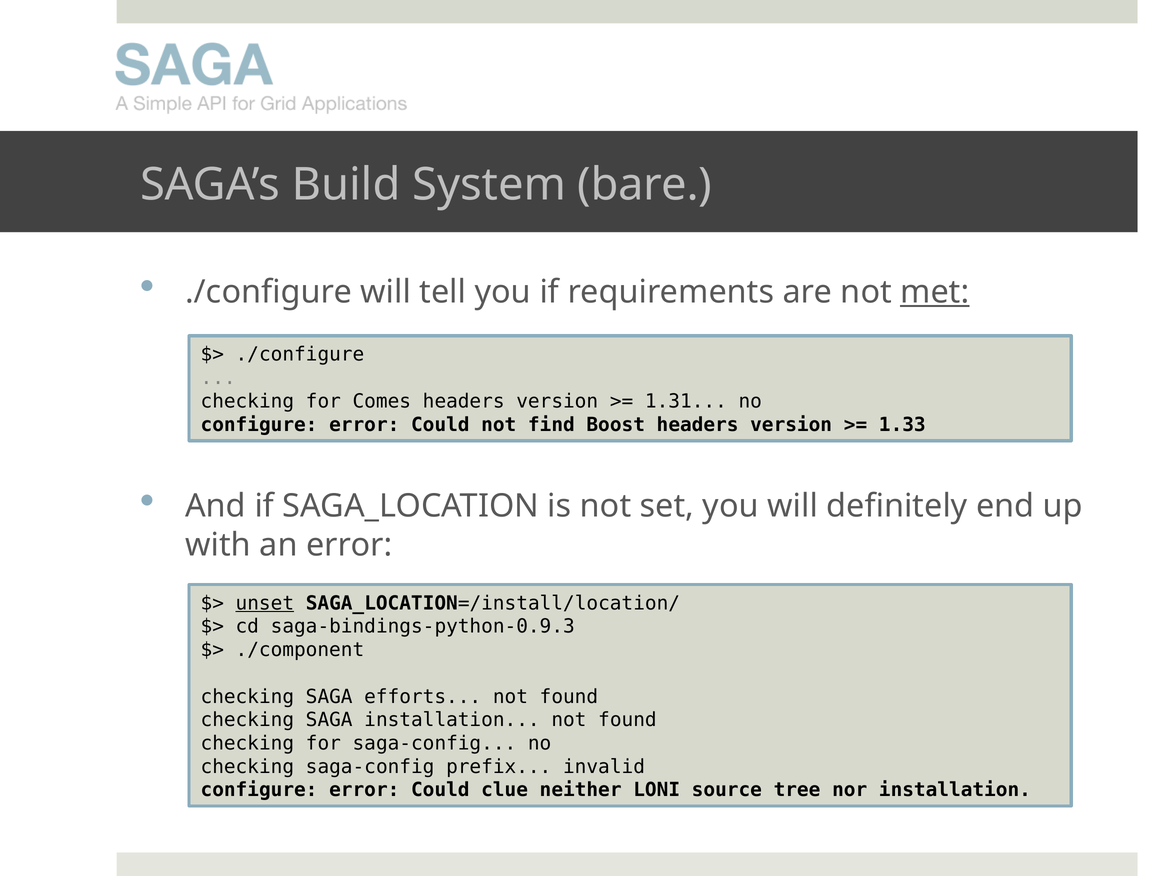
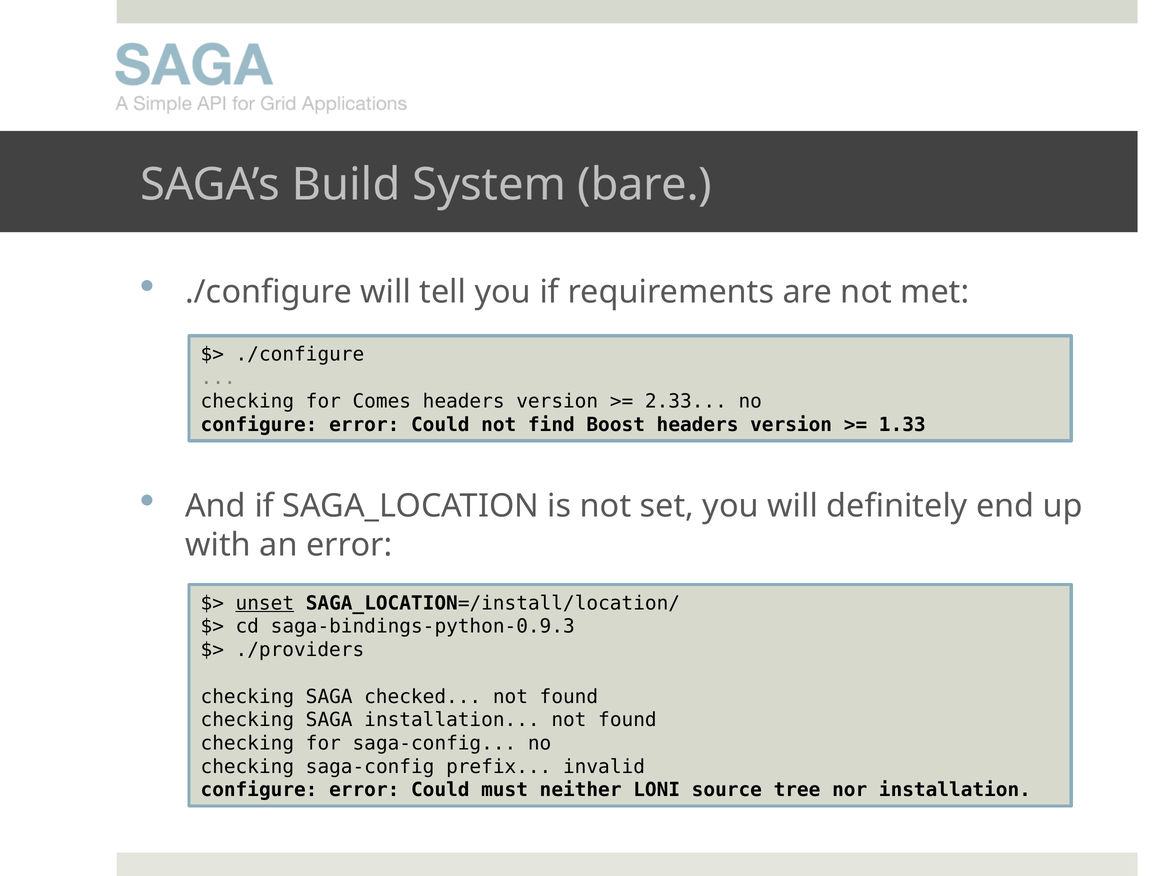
met underline: present -> none (935, 292)
1.31: 1.31 -> 2.33 (686, 401)
./component: ./component -> ./providers (300, 649)
efforts: efforts -> checked (423, 696)
clue: clue -> must (505, 789)
